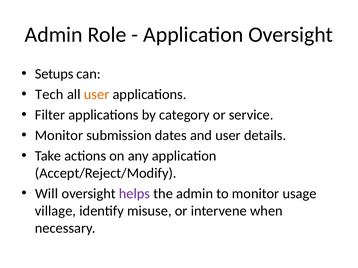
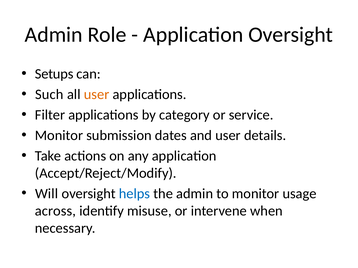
Tech: Tech -> Such (49, 95)
helps colour: purple -> blue (134, 194)
village: village -> across (55, 211)
